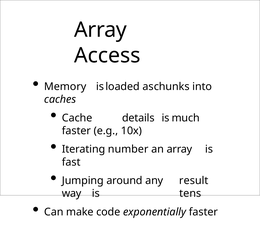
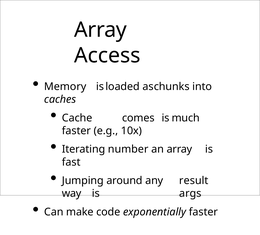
details: details -> comes (138, 118)
tens: tens -> args (190, 193)
